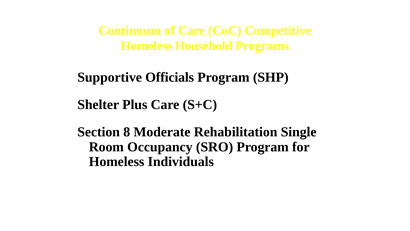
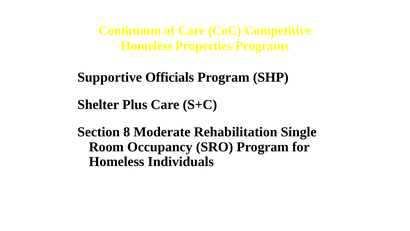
Household: Household -> Properties (204, 46)
